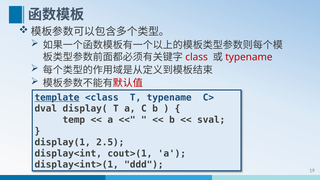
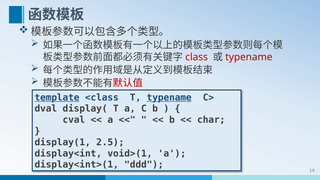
typename underline: none -> present (169, 97)
temp: temp -> cval (74, 120)
sval: sval -> char (211, 120)
cout>(1: cout>(1 -> void>(1 (130, 153)
